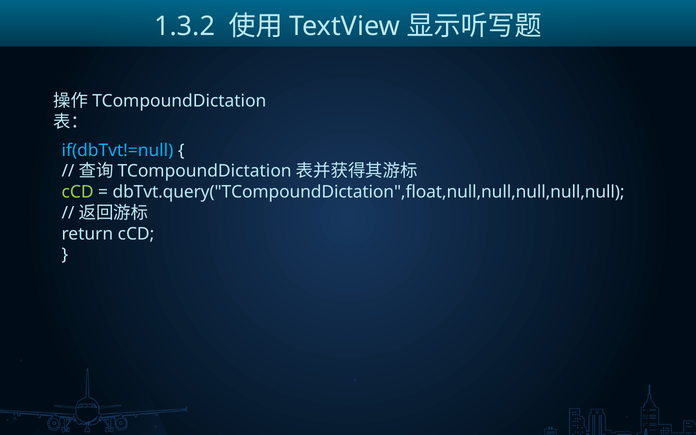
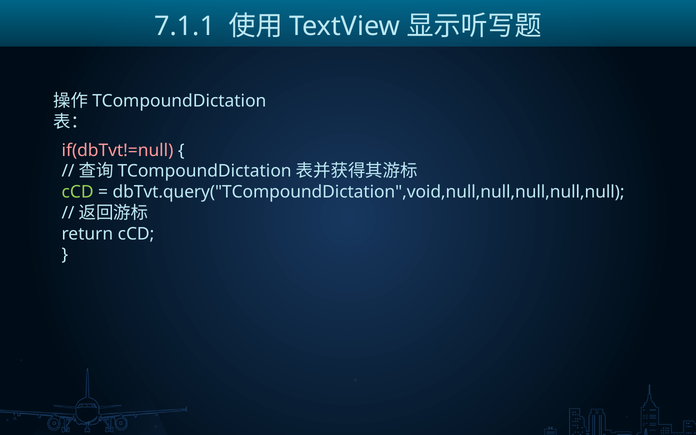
1.3.2: 1.3.2 -> 7.1.1 (185, 26)
if(dbTvt!=null colour: light blue -> pink (117, 150)
dbTvt.query("TCompoundDictation",float,null,null,null,null,null: dbTvt.query("TCompoundDictation",float,null,null,null,null,null -> dbTvt.query("TCompoundDictation",void,null,null,null,null,null (369, 192)
